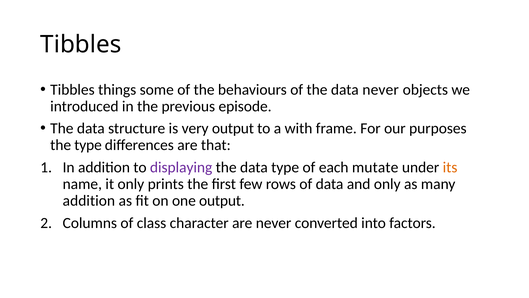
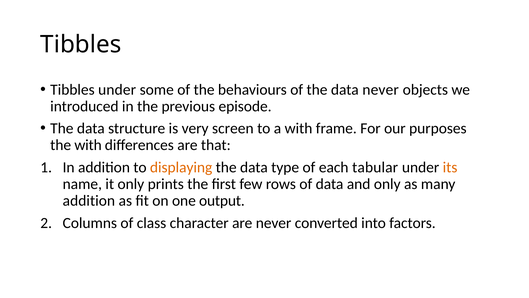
Tibbles things: things -> under (117, 89)
very output: output -> screen (233, 128)
the type: type -> with (88, 145)
displaying colour: purple -> orange (181, 167)
mutate: mutate -> tabular (375, 167)
